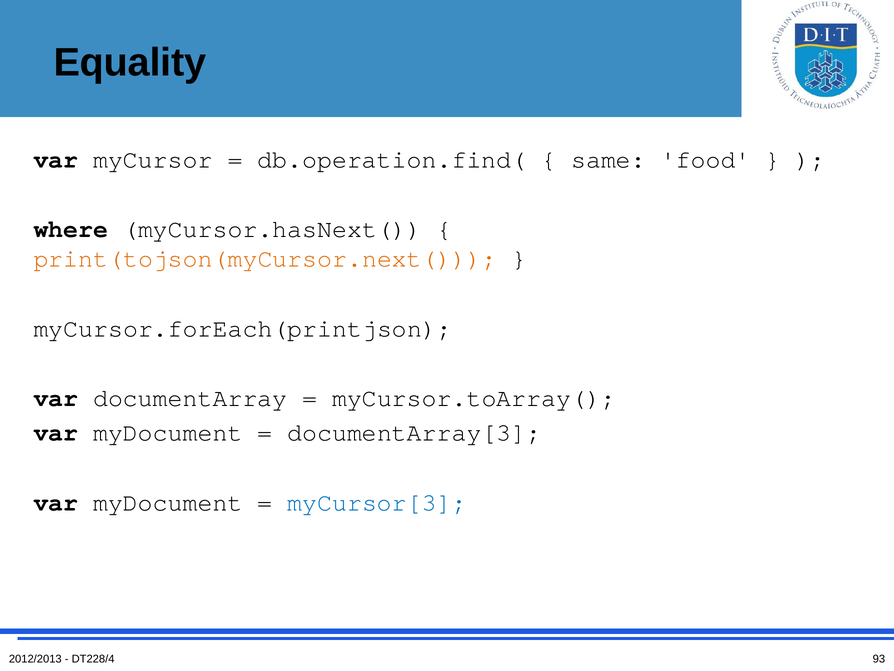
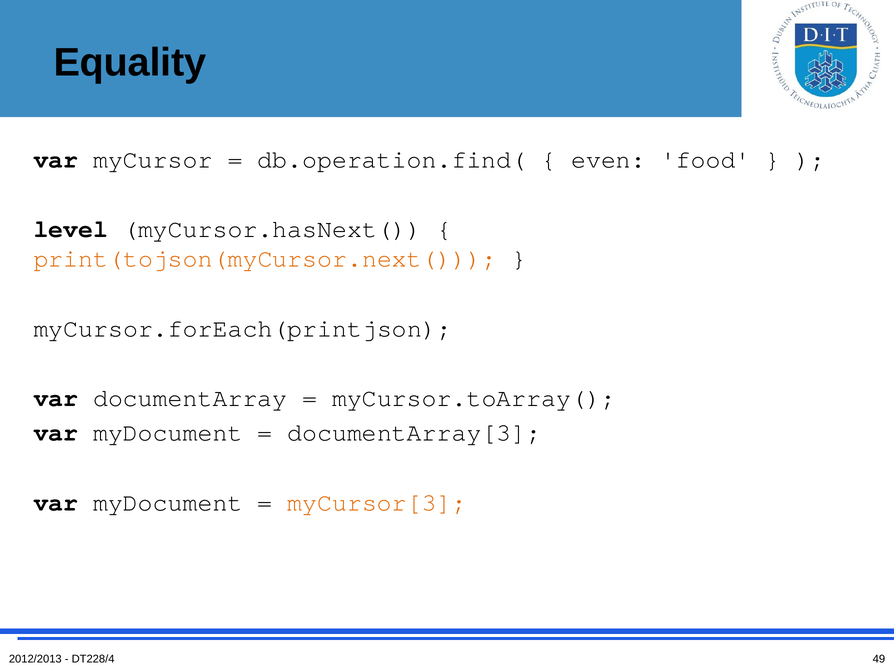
same: same -> even (608, 159)
where: where -> level (71, 229)
myCursor[3 colour: blue -> orange (377, 502)
93: 93 -> 49 (879, 659)
